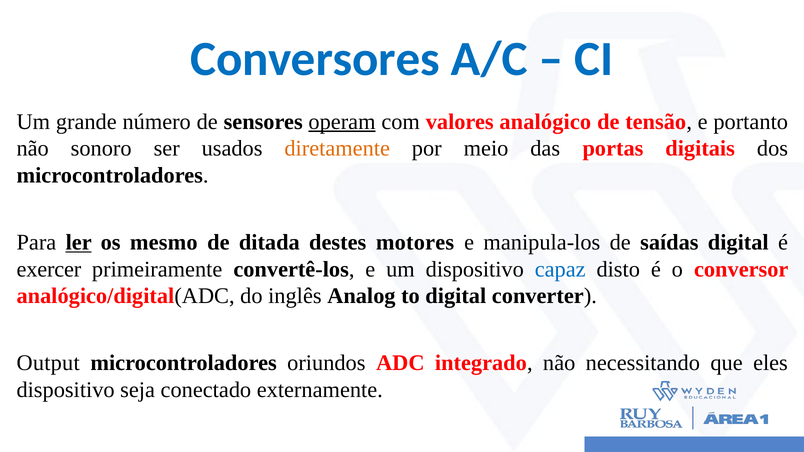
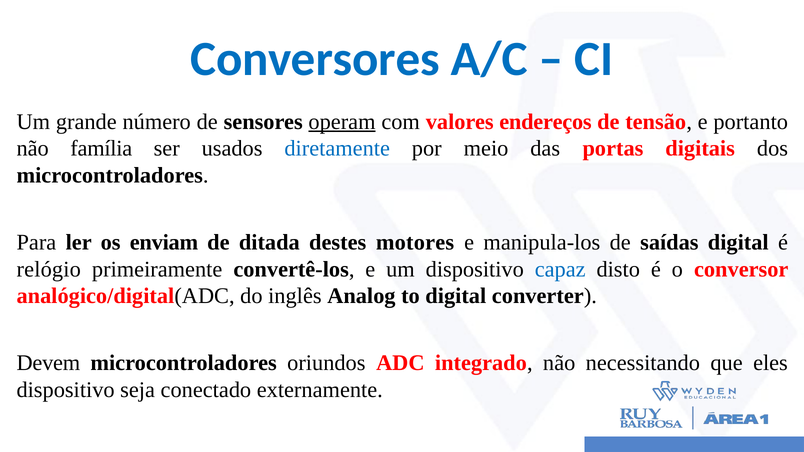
analógico: analógico -> endereços (545, 122)
sonoro: sonoro -> família (101, 149)
diretamente colour: orange -> blue (337, 149)
ler underline: present -> none (79, 242)
mesmo: mesmo -> enviam (164, 242)
exercer: exercer -> relógio (49, 269)
Output: Output -> Devem (48, 363)
